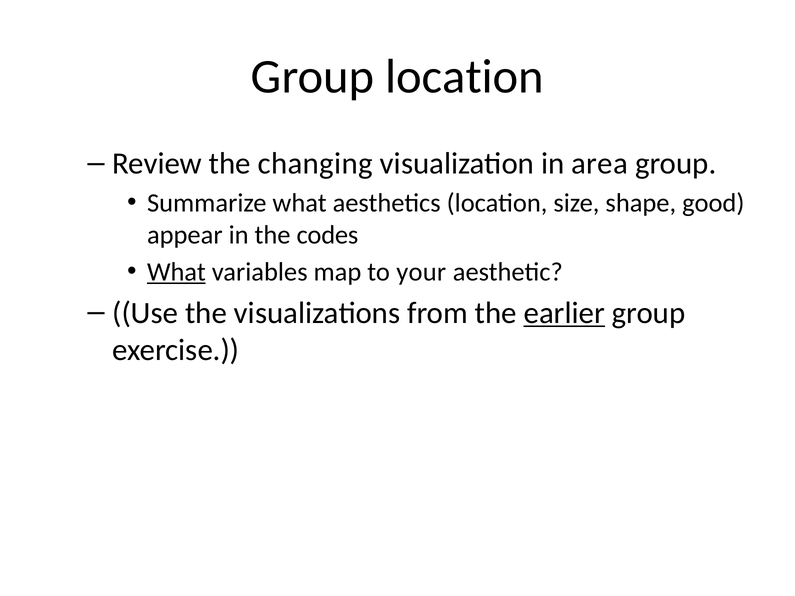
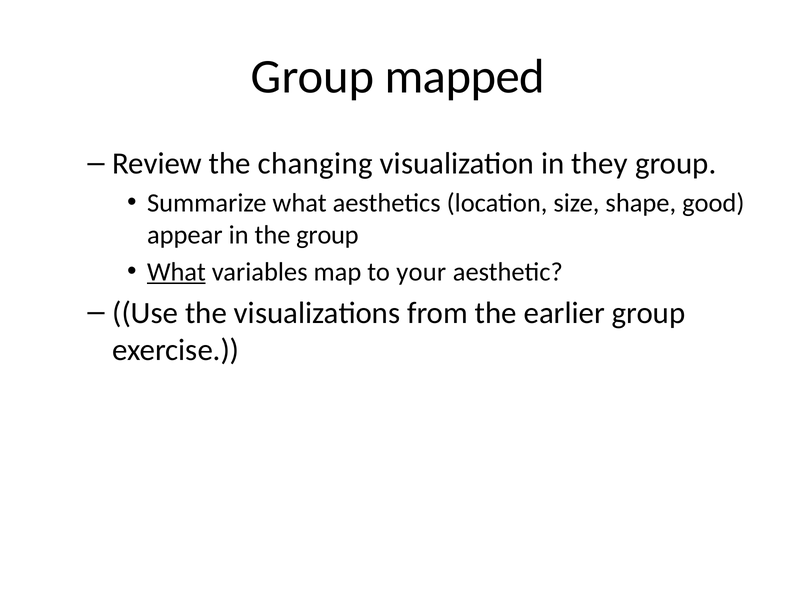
Group location: location -> mapped (465, 77)
area: area -> they (600, 164)
the codes: codes -> group (327, 235)
earlier underline: present -> none (564, 313)
